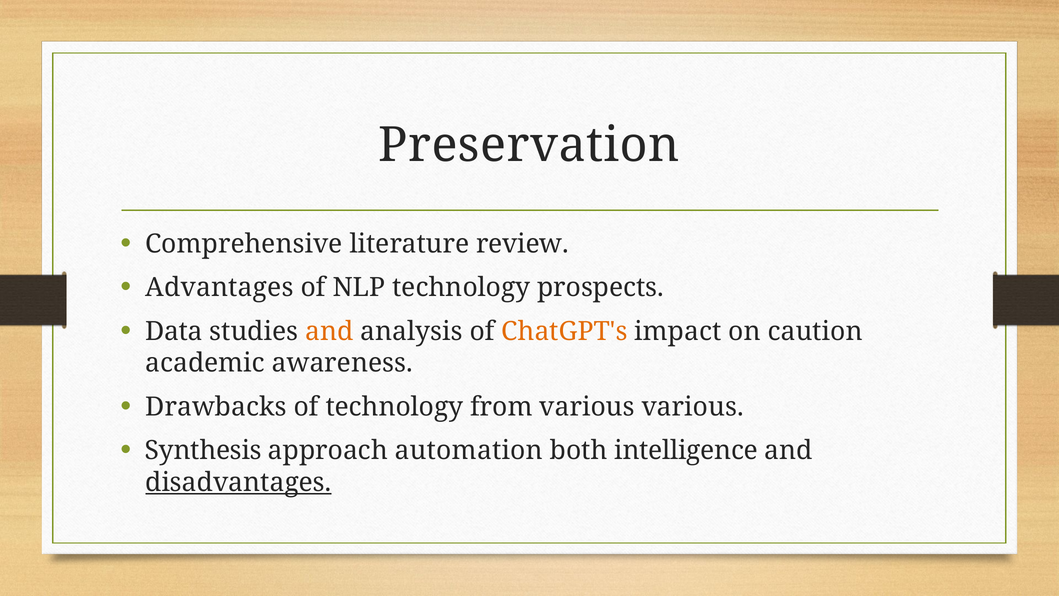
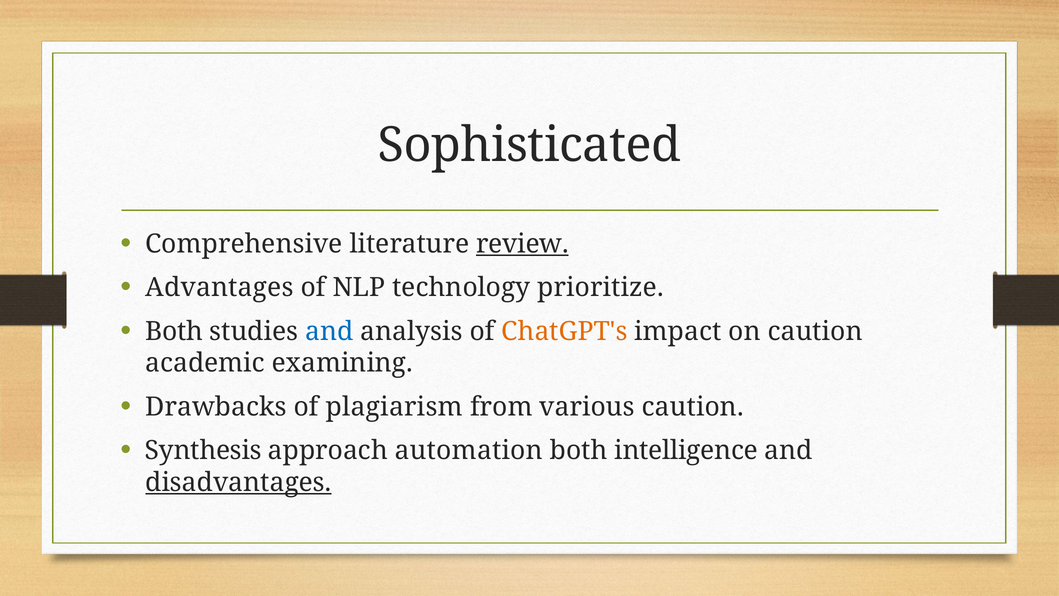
Preservation: Preservation -> Sophisticated (530, 145)
review underline: none -> present (522, 244)
prospects: prospects -> prioritize (601, 288)
Data: Data -> Both (174, 331)
and colour: orange -> blue (329, 331)
awareness: awareness -> examining (342, 363)
of technology: technology -> plagiarism (394, 407)
various various: various -> caution (693, 407)
